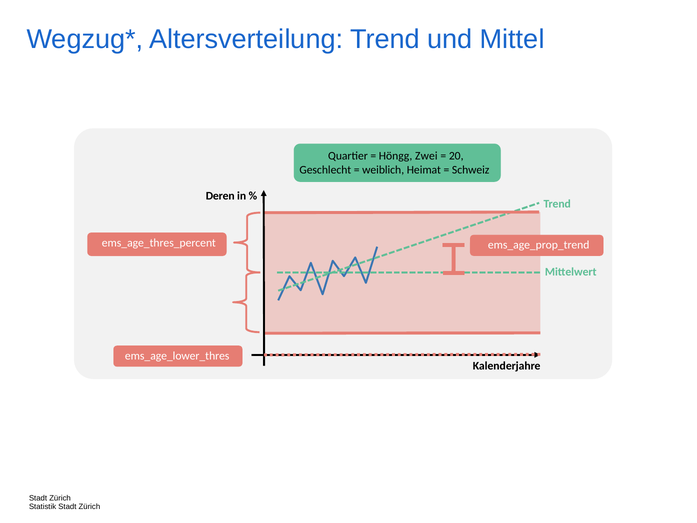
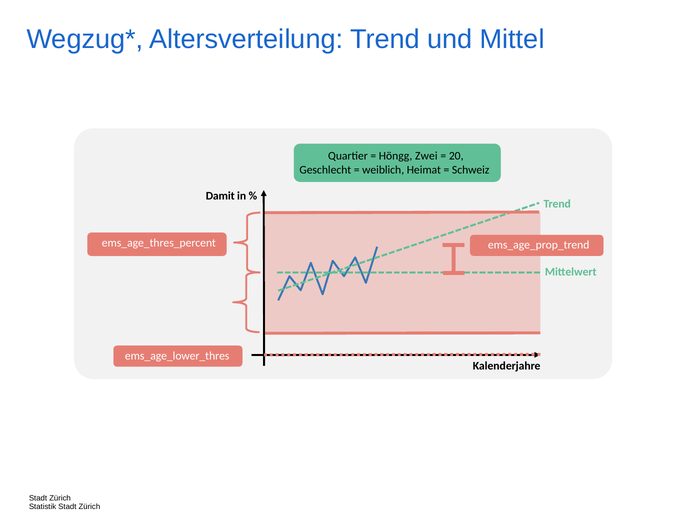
Deren: Deren -> Damit (220, 196)
